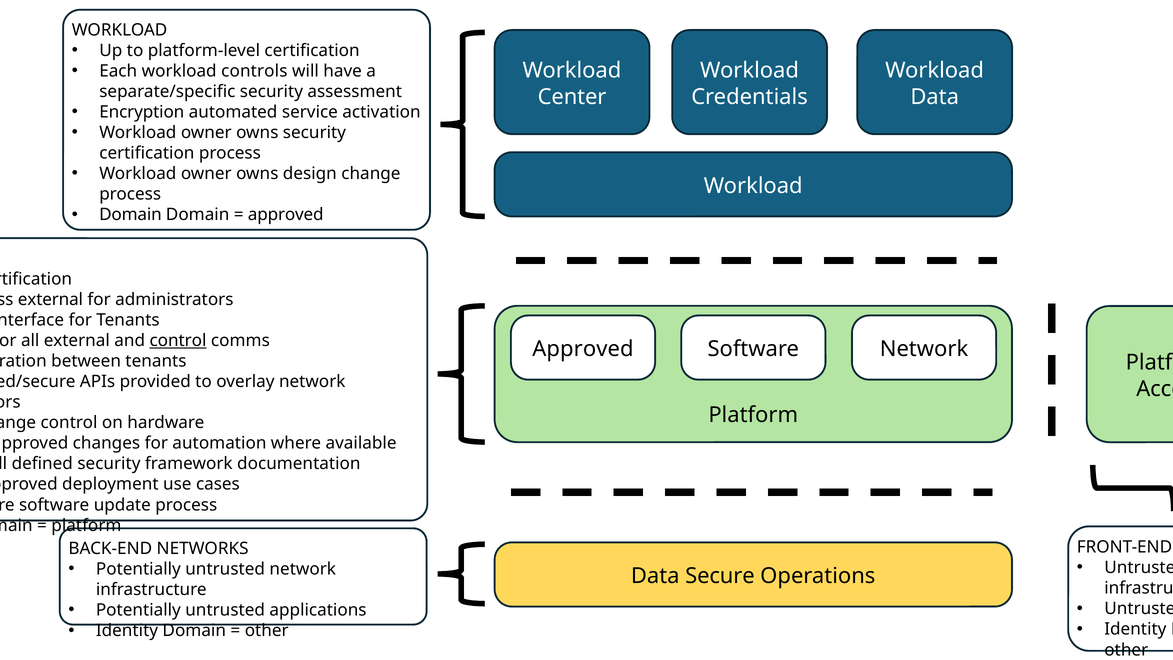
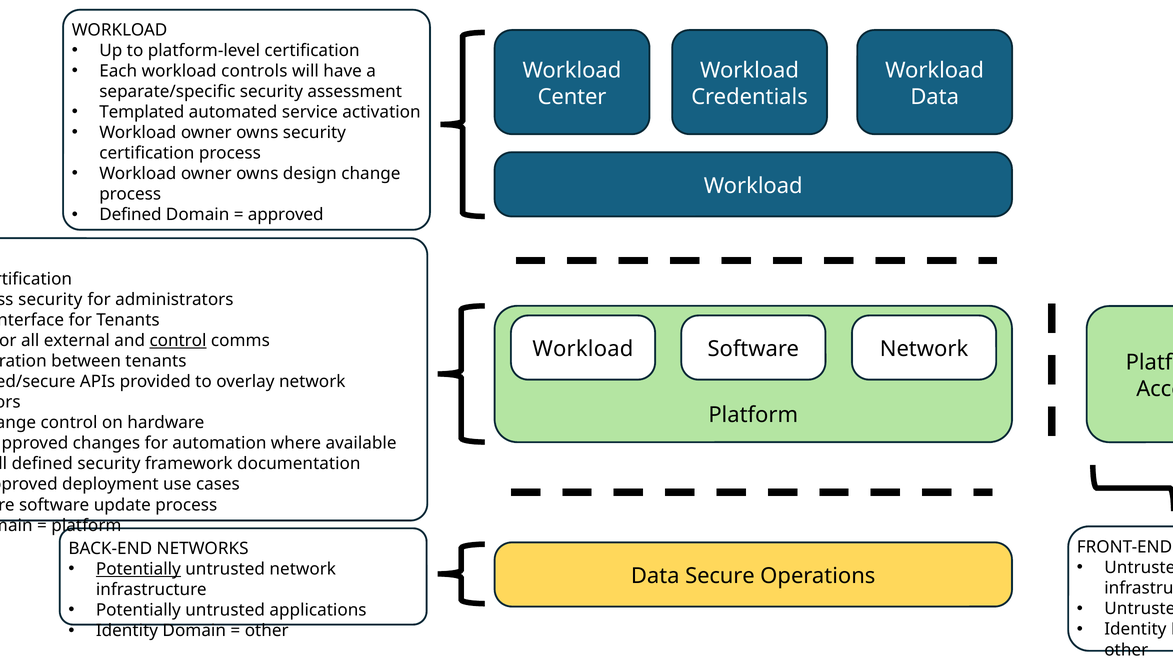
Encryption: Encryption -> Templated (142, 112)
Domain: Domain -> Defined (130, 215)
external: external -> security (50, 299)
Approved: Approved -> Workload (583, 349)
Potentially underline: none -> present (138, 569)
